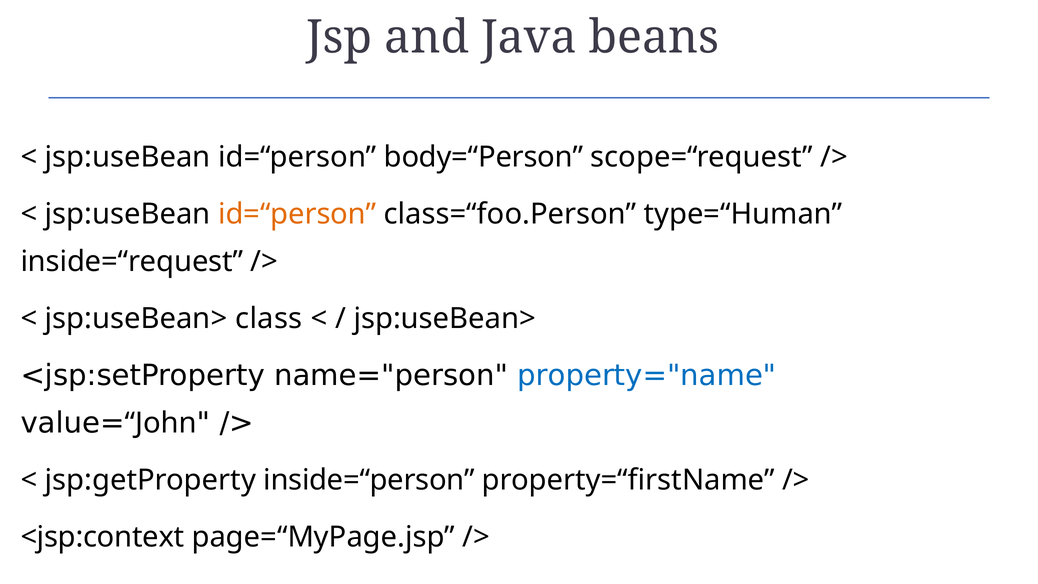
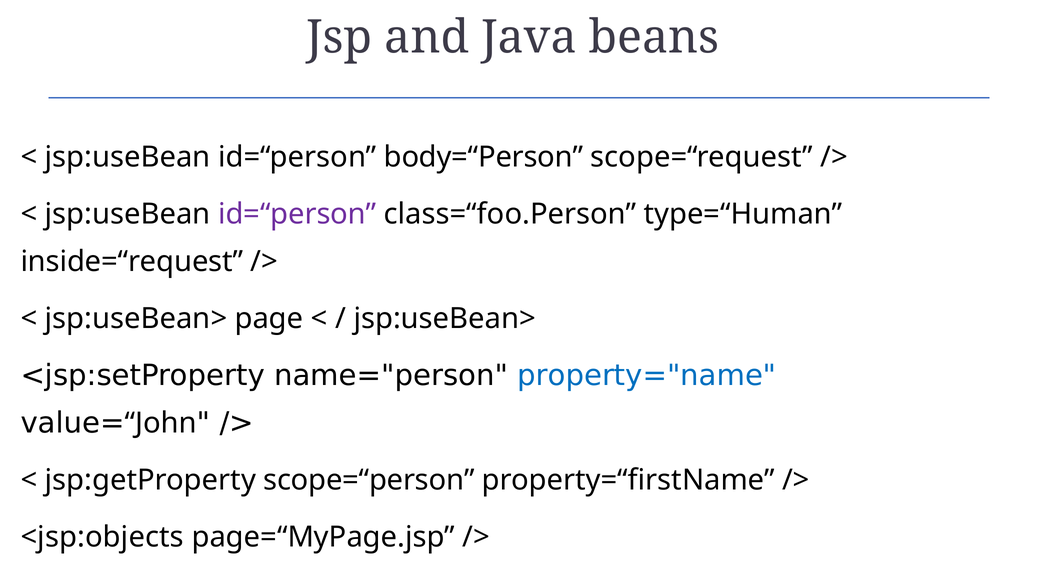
id=“person colour: orange -> purple (297, 214)
class: class -> page (269, 319)
inside=“person: inside=“person -> scope=“person (369, 480)
<jsp:context: <jsp:context -> <jsp:objects (102, 537)
